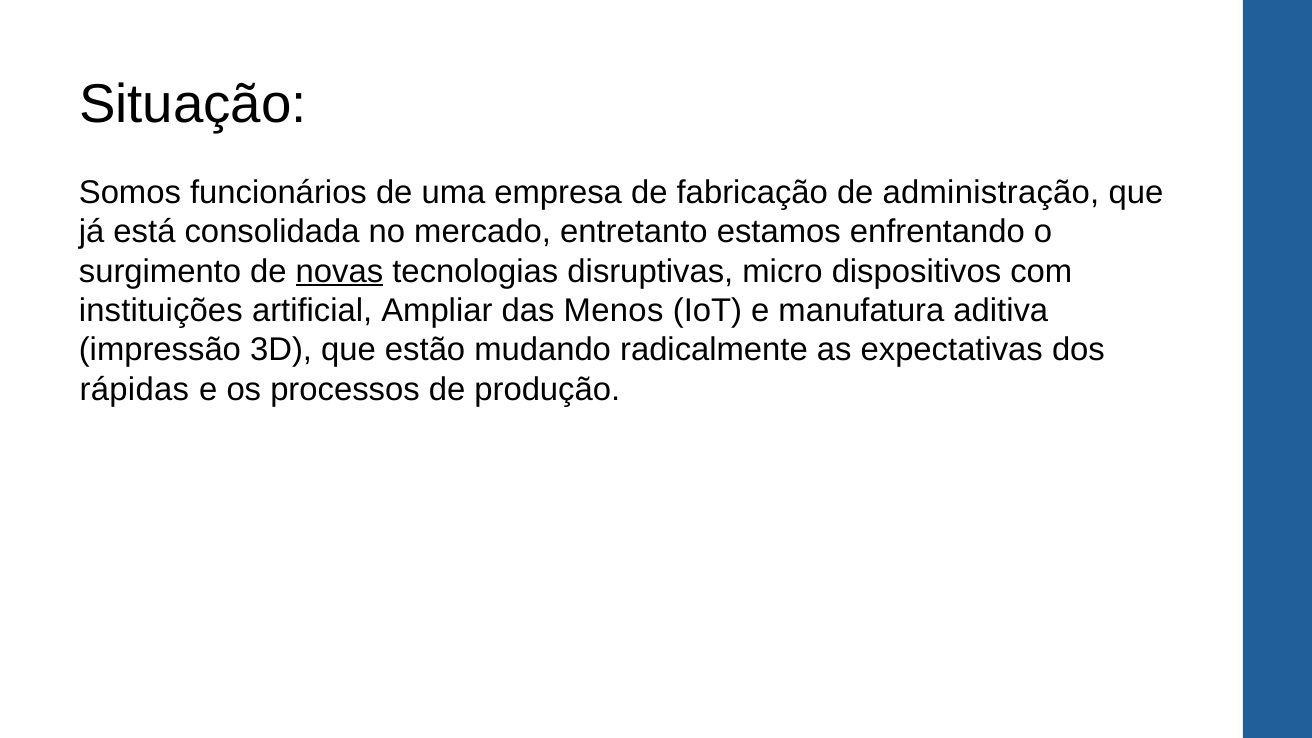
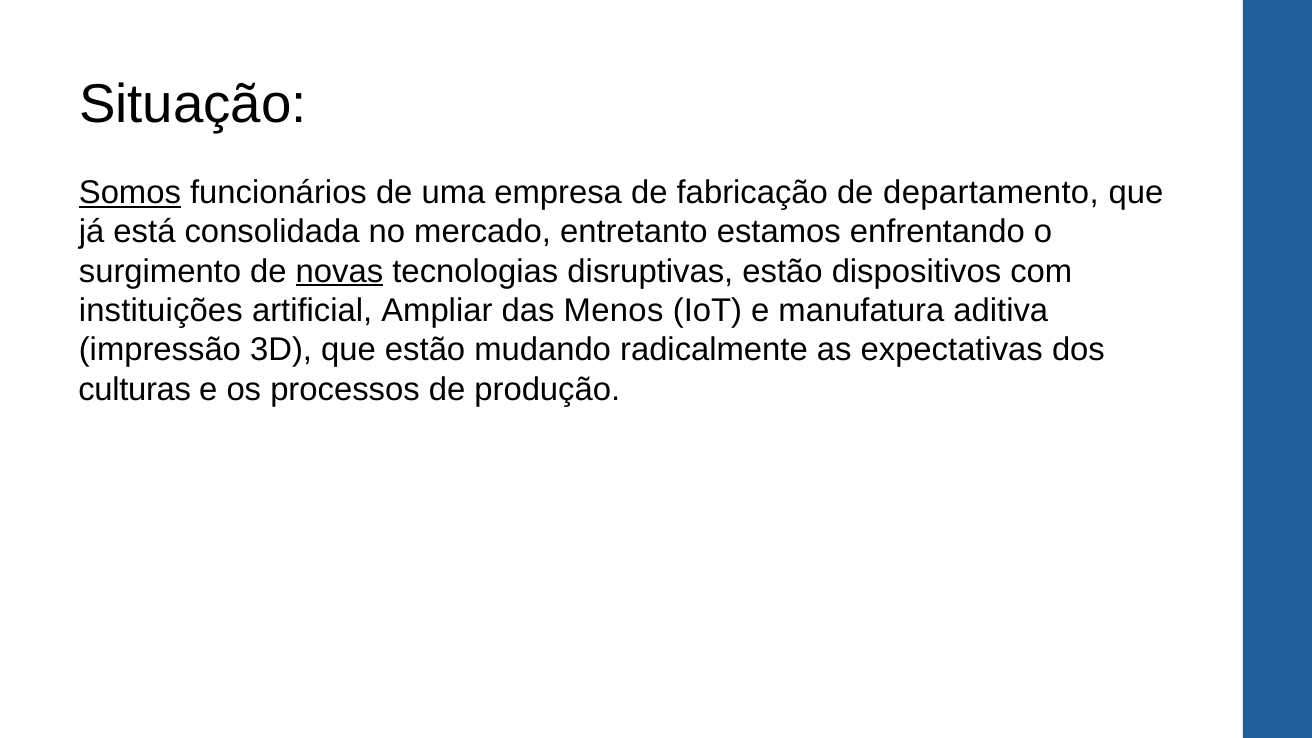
Somos underline: none -> present (130, 193)
administração: administração -> departamento (991, 193)
disruptivas micro: micro -> estão (783, 271)
rápidas: rápidas -> culturas (135, 389)
